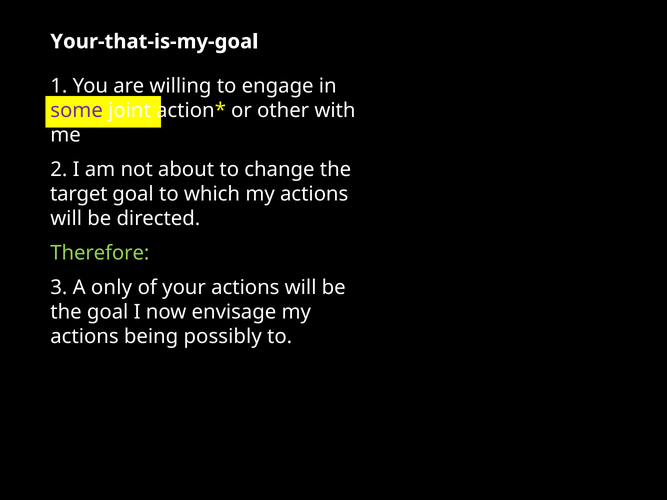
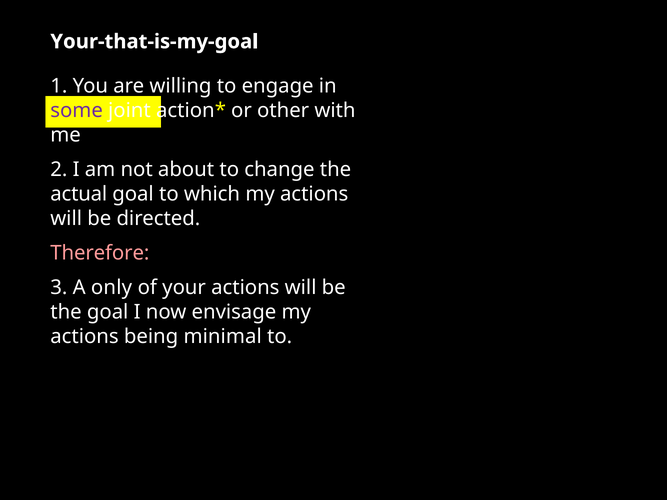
target: target -> actual (79, 194)
Therefore colour: light green -> pink (100, 253)
possibly: possibly -> minimal (223, 337)
